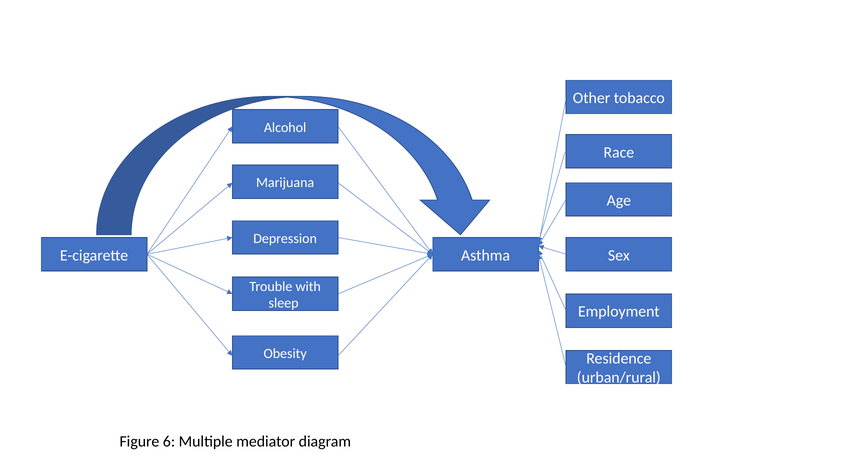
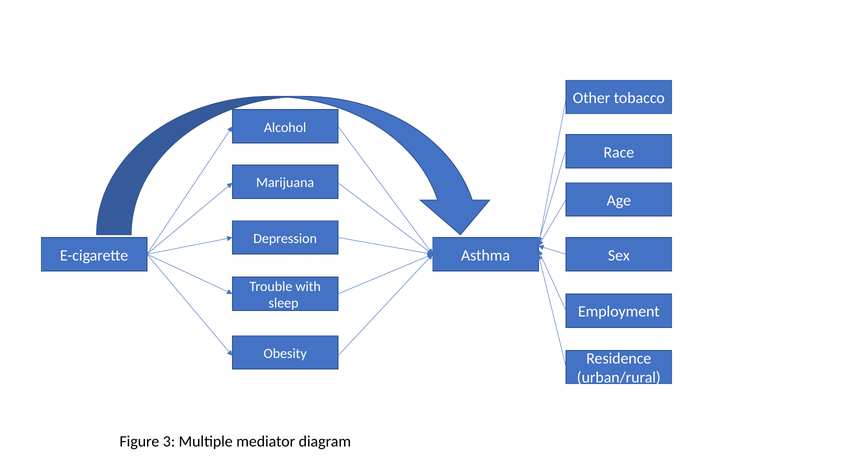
6: 6 -> 3 (169, 441)
